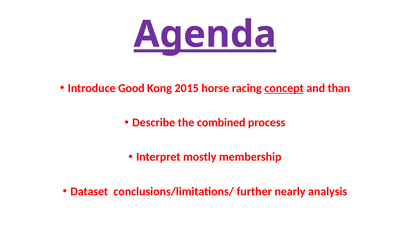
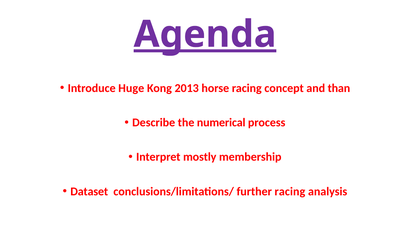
Good: Good -> Huge (131, 88)
2015: 2015 -> 2013 (187, 88)
concept underline: present -> none (284, 88)
combined: combined -> numerical (221, 122)
further nearly: nearly -> racing (290, 191)
